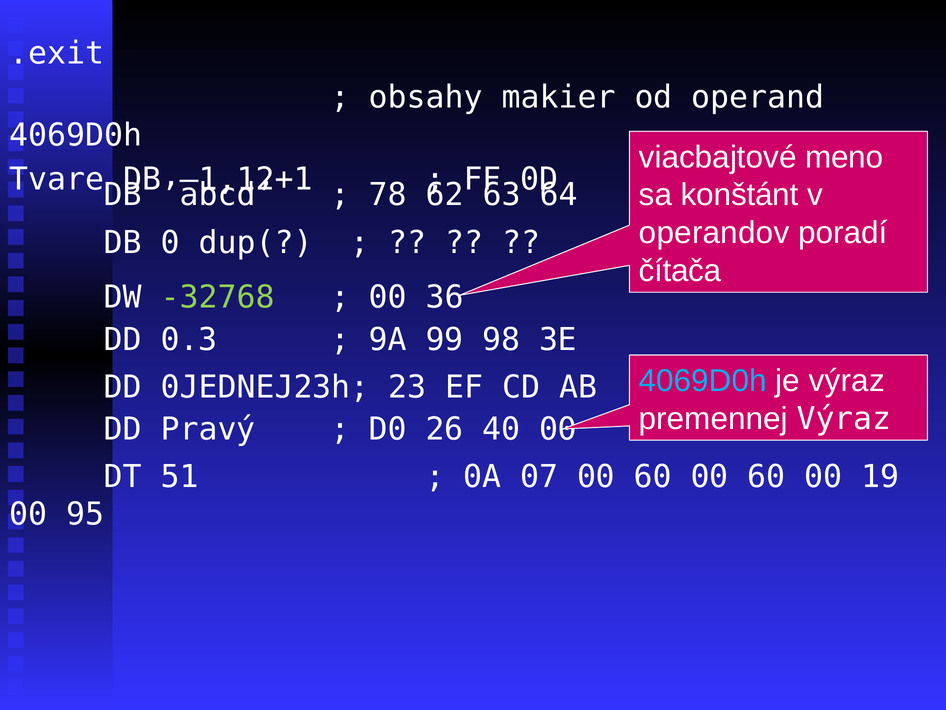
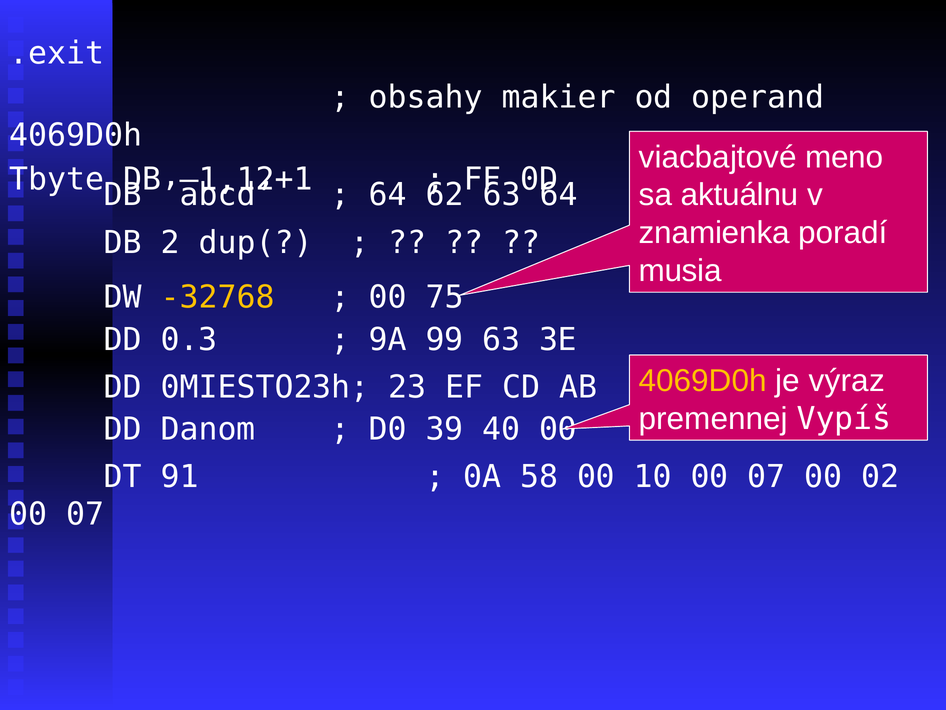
Tvare: Tvare -> Tbyte (57, 179)
konštánt: konštánt -> aktuálnu (740, 195)
78: 78 -> 64 (388, 195)
operandov: operandov -> znamienka (714, 233)
0: 0 -> 2 (170, 243)
čítača: čítača -> musia (680, 271)
-32768 colour: light green -> yellow (218, 297)
36: 36 -> 75 (445, 297)
99 98: 98 -> 63 (501, 340)
4069D0h colour: light blue -> yellow (703, 381)
0JEDNEJ23h: 0JEDNEJ23h -> 0MIESTO23h (265, 387)
premennej Výraz: Výraz -> Vypíš (844, 418)
Pravý: Pravý -> Danom (208, 429)
26: 26 -> 39 (444, 429)
51: 51 -> 91 (180, 476)
07: 07 -> 58 (539, 476)
60: 60 -> 10 (653, 476)
60: 60 -> 07 (766, 476)
19: 19 -> 02 (880, 476)
95: 95 -> 07 (85, 514)
